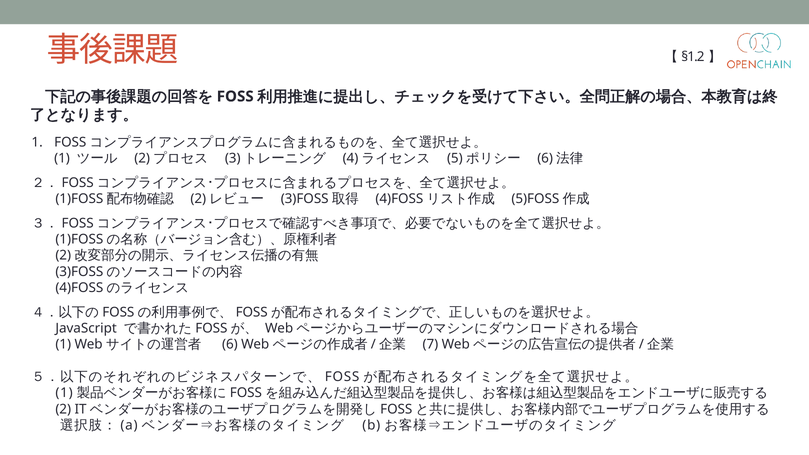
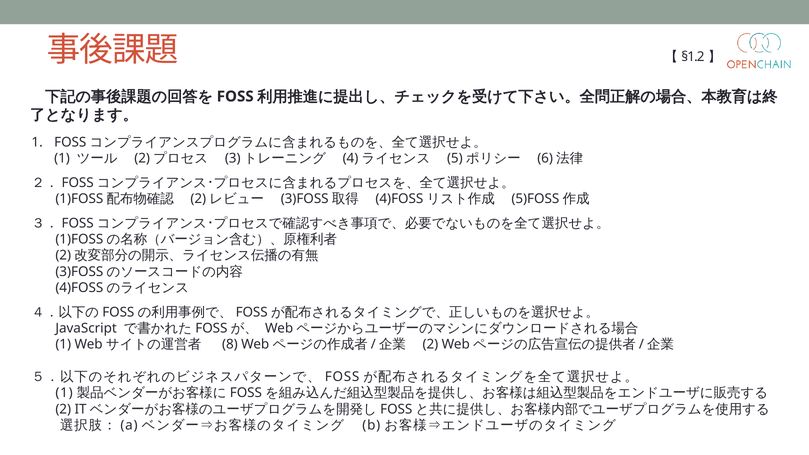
6: 6 -> 8 (230, 344)
7: 7 -> 2 (430, 344)
